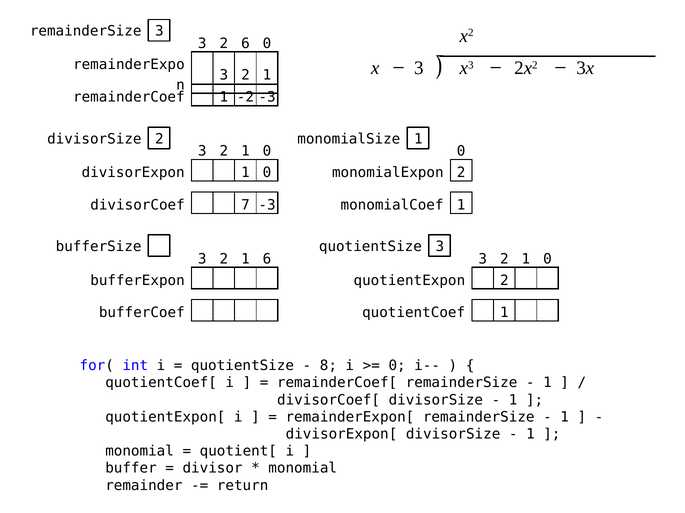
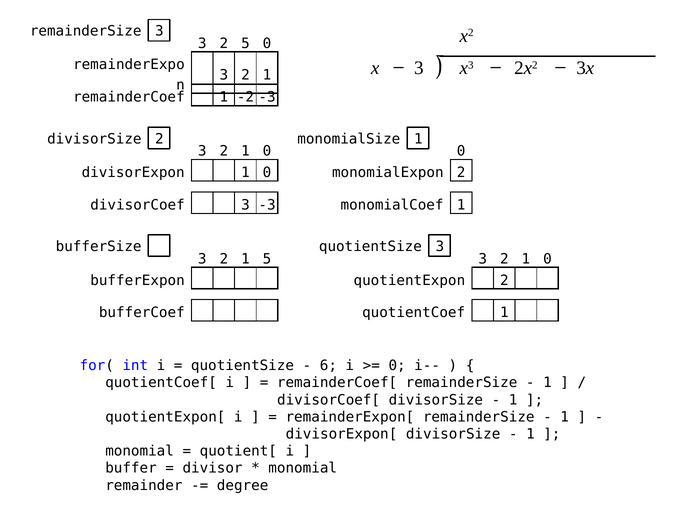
2 6: 6 -> 5 (245, 43)
divisorCoef 7: 7 -> 3 (245, 205)
1 6: 6 -> 5 (267, 259)
8: 8 -> 6 (328, 366)
return: return -> degree (243, 486)
